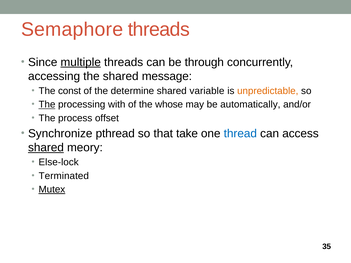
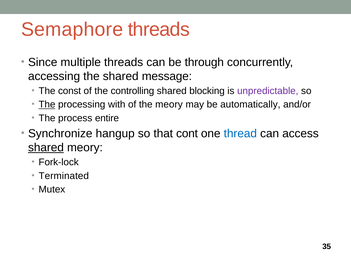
multiple underline: present -> none (81, 62)
determine: determine -> controlling (132, 91)
variable: variable -> blocking (207, 91)
unpredictable colour: orange -> purple (268, 91)
the whose: whose -> meory (169, 105)
offset: offset -> entire (107, 118)
pthread: pthread -> hangup (115, 134)
take: take -> cont (187, 134)
Else-lock: Else-lock -> Fork-lock (59, 162)
Mutex underline: present -> none (52, 190)
